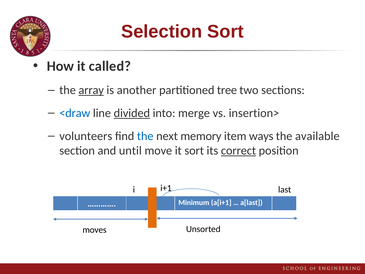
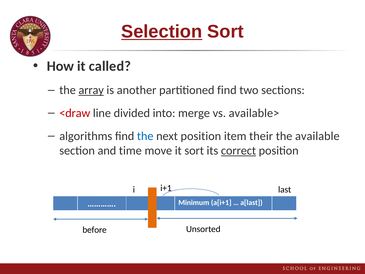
Selection underline: none -> present (162, 32)
partitioned tree: tree -> find (227, 90)
<draw colour: blue -> red (75, 113)
divided underline: present -> none (132, 113)
insertion>: insertion> -> available> (254, 113)
volunteers: volunteers -> algorithms (86, 136)
next memory: memory -> position (201, 136)
ways: ways -> their (261, 136)
until: until -> time (130, 150)
moves: moves -> before (95, 230)
